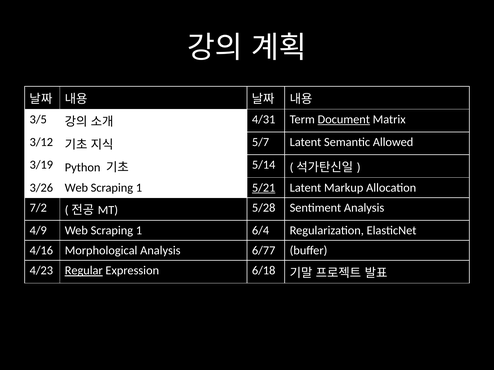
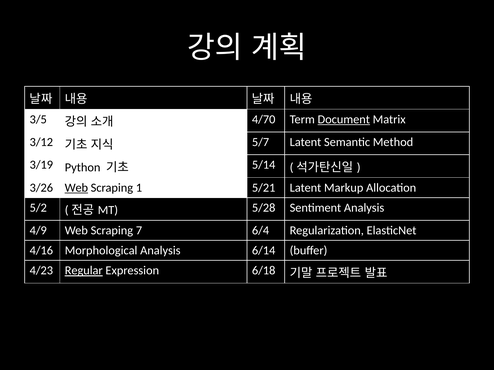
4/31: 4/31 -> 4/70 (264, 119)
Allowed: Allowed -> Method (393, 142)
Web underline: none -> present (76, 188)
5/21 underline: present -> none (264, 188)
7/2: 7/2 -> 5/2 (38, 208)
4/9 Web Scraping 1: 1 -> 7 (139, 231)
6/77: 6/77 -> 6/14 (264, 251)
